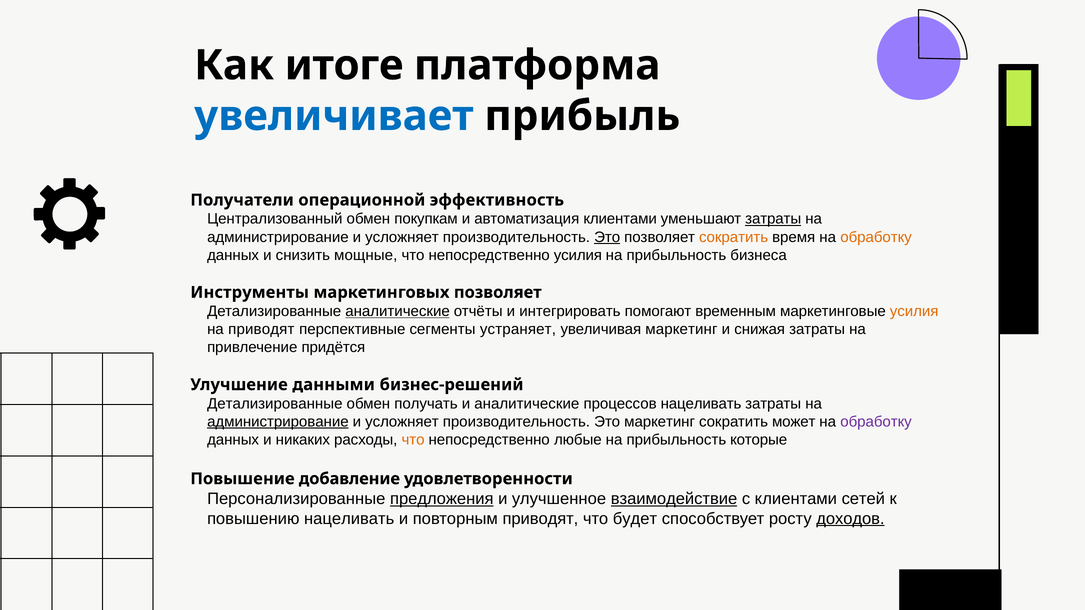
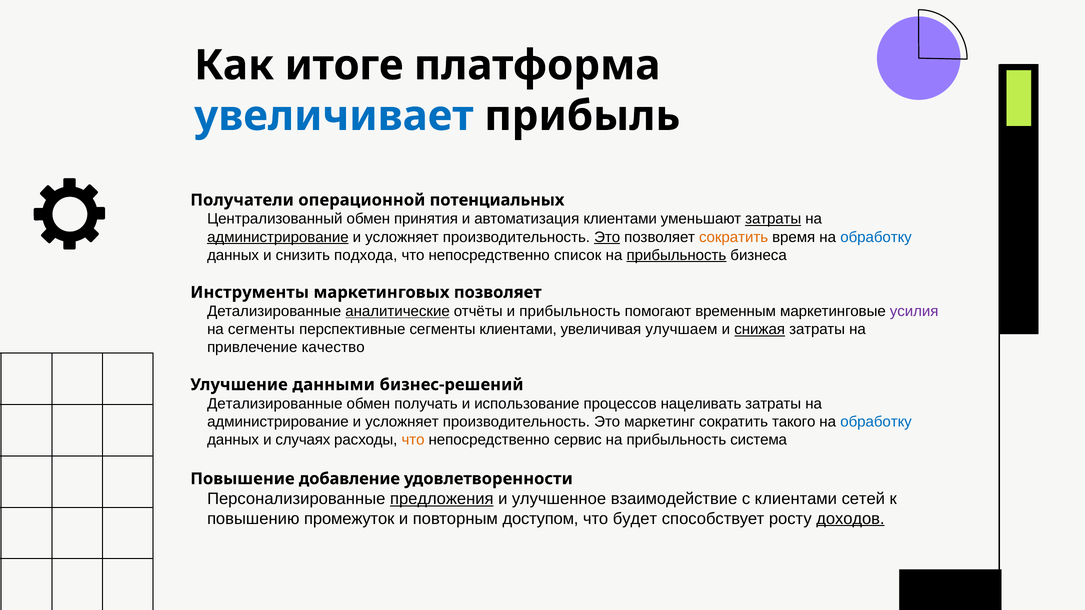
эффективность: эффективность -> потенциальных (497, 200)
покупкам: покупкам -> принятия (426, 219)
администрирование underline: none -> present (278, 237)
обработку colour: orange -> blue (876, 237)
мощные: мощные -> подхода (366, 255)
непосредственно усилия: усилия -> список (578, 255)
прибыльность underline: none -> present (676, 255)
и интегрировать: интегрировать -> прибыльность (570, 311)
усилия colour: orange -> purple (914, 311)
на приводят: приводят -> сегменты (261, 330)
сегменты устраняет: устраняет -> клиентами (518, 330)
увеличивая маркетинг: маркетинг -> улучшаем (681, 330)
снижая underline: none -> present (760, 330)
придётся: придётся -> качество (333, 348)
и аналитические: аналитические -> использование (527, 404)
администрирование underline: present -> none (278, 422)
может: может -> такого (794, 422)
обработку colour: purple -> blue (876, 422)
никаких: никаких -> случаях (303, 440)
любые: любые -> сервис (578, 440)
которые: которые -> система (759, 440)
взаимодействие underline: present -> none (674, 499)
повышению нацеливать: нацеливать -> промежуток (349, 519)
повторным приводят: приводят -> доступом (540, 519)
